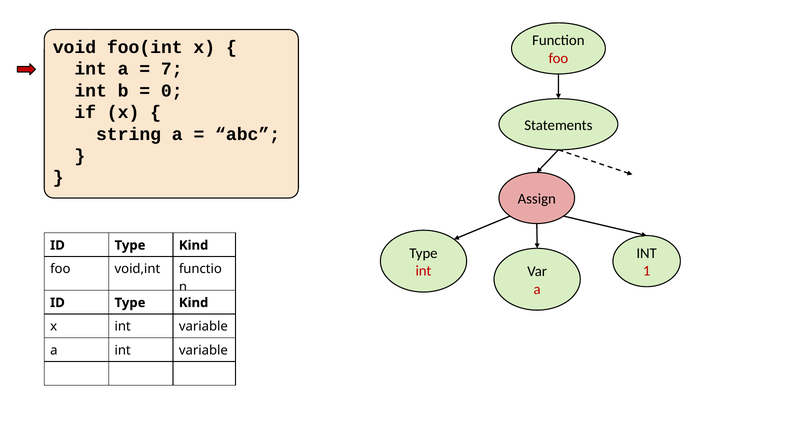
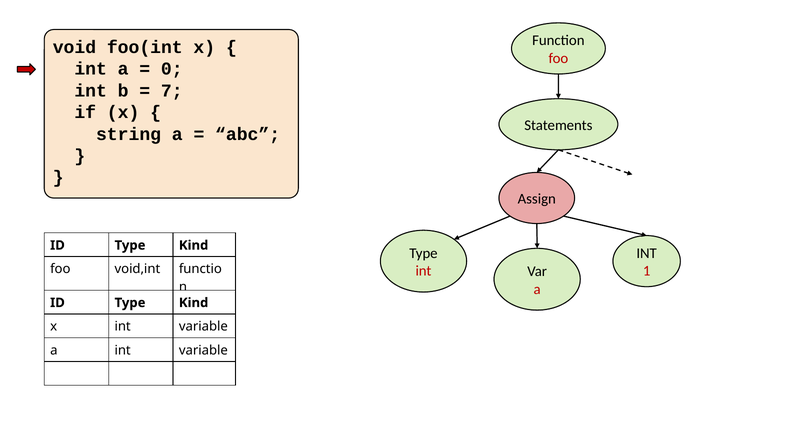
7: 7 -> 0 (172, 69)
0: 0 -> 7 (172, 91)
